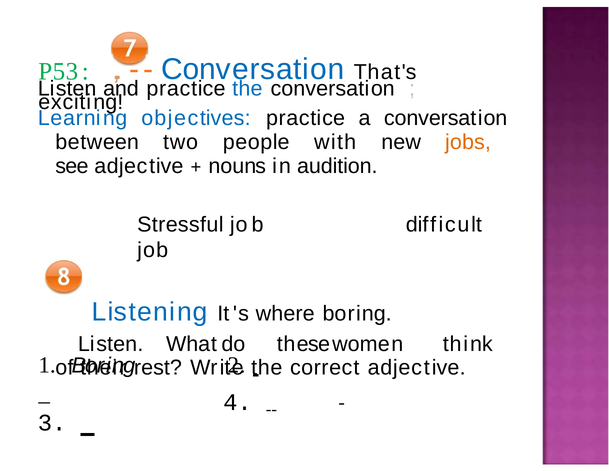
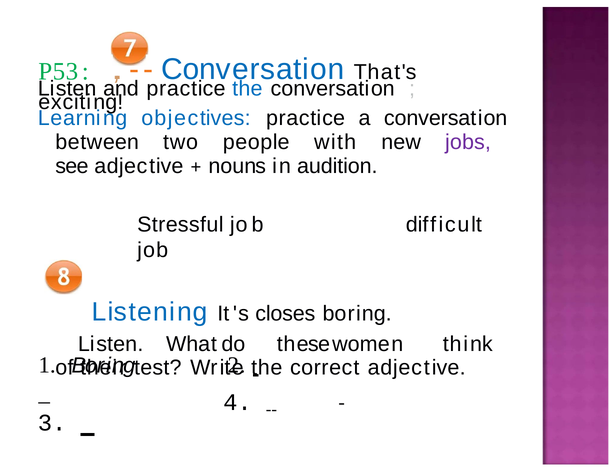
jobs colour: orange -> purple (468, 142)
where: where -> closes (285, 313)
rest: rest -> test (158, 367)
